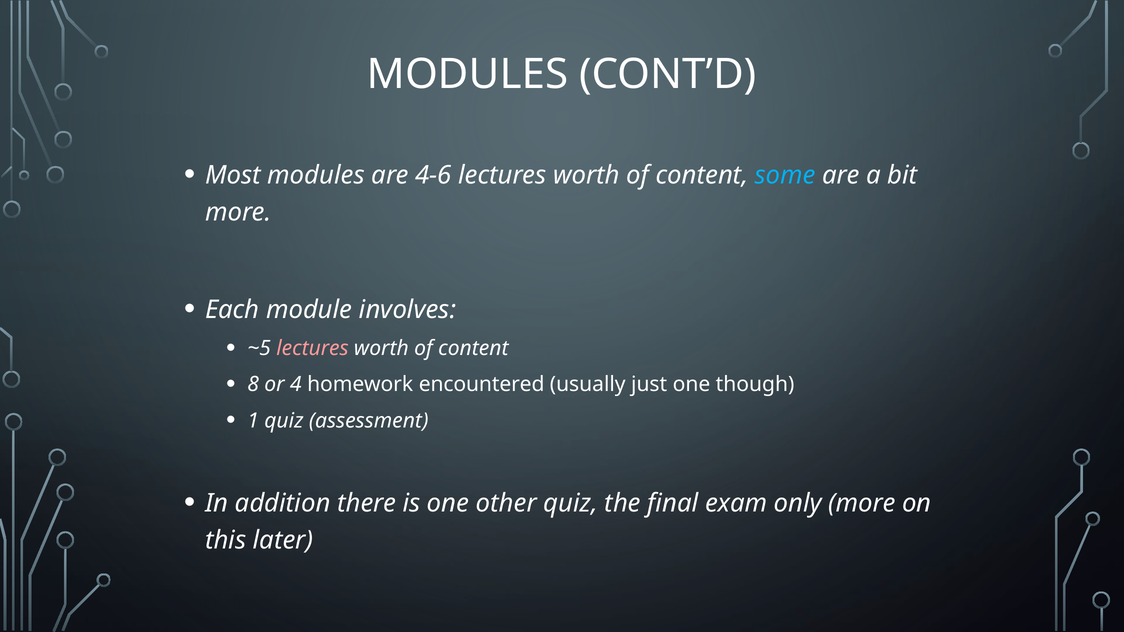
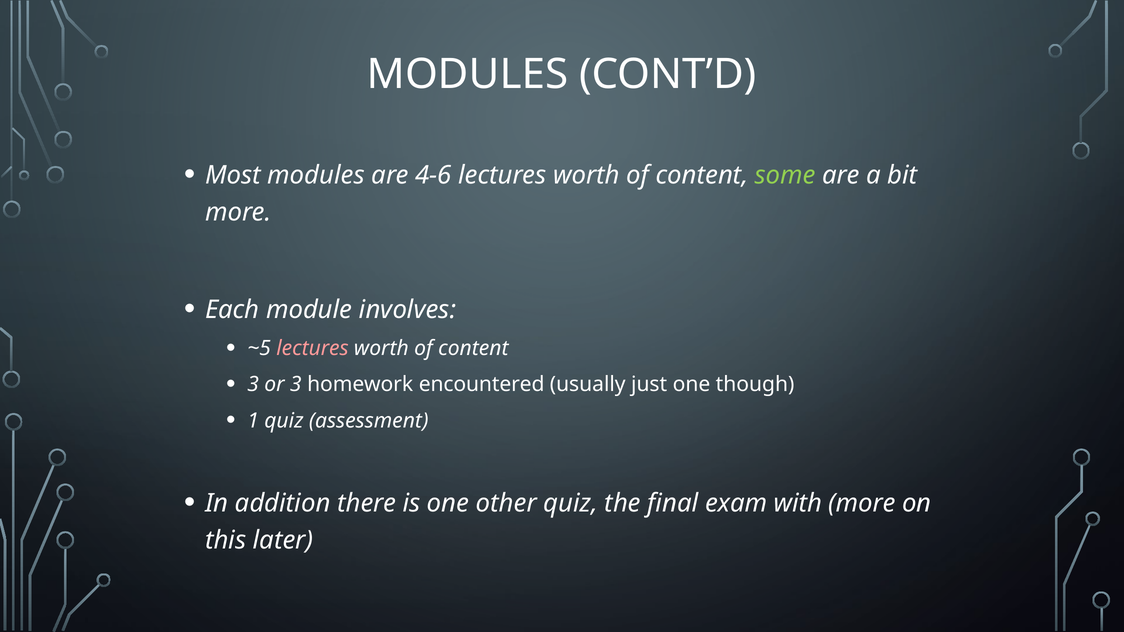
some colour: light blue -> light green (785, 175)
8: 8 -> 3 (253, 385)
or 4: 4 -> 3 (296, 385)
only: only -> with (798, 503)
